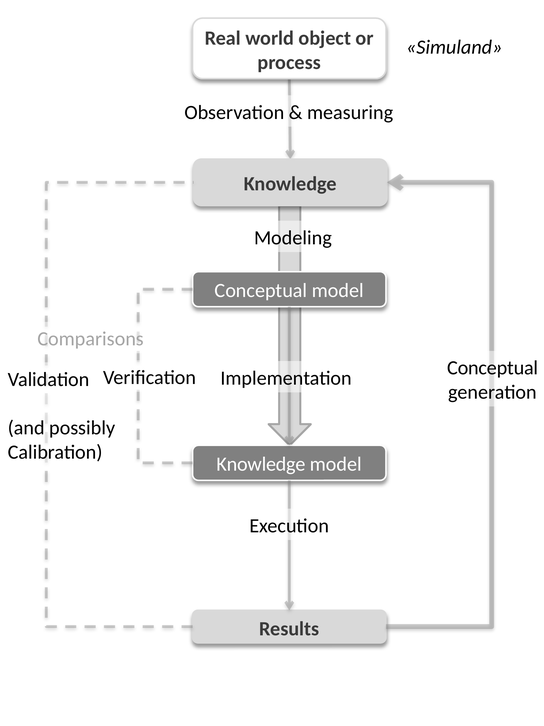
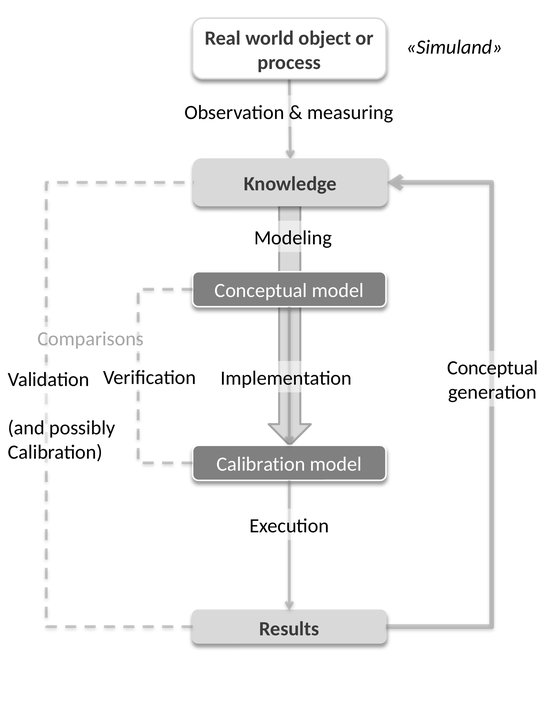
Knowledge: Knowledge -> Calibration (261, 464)
